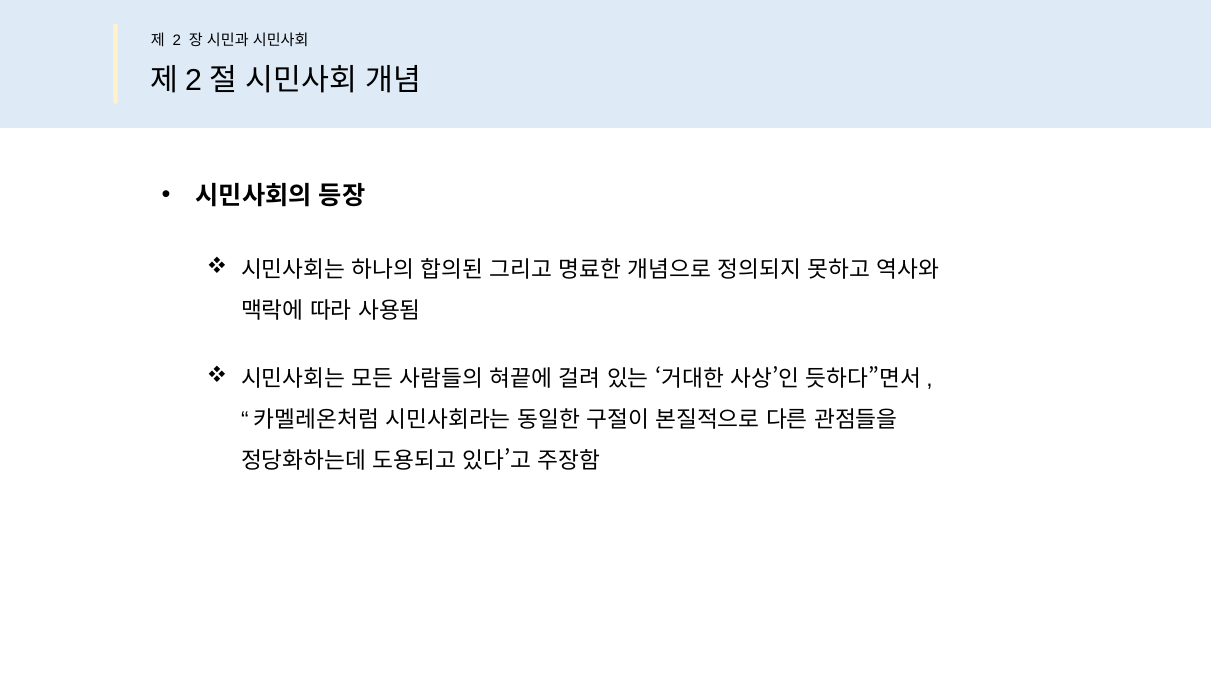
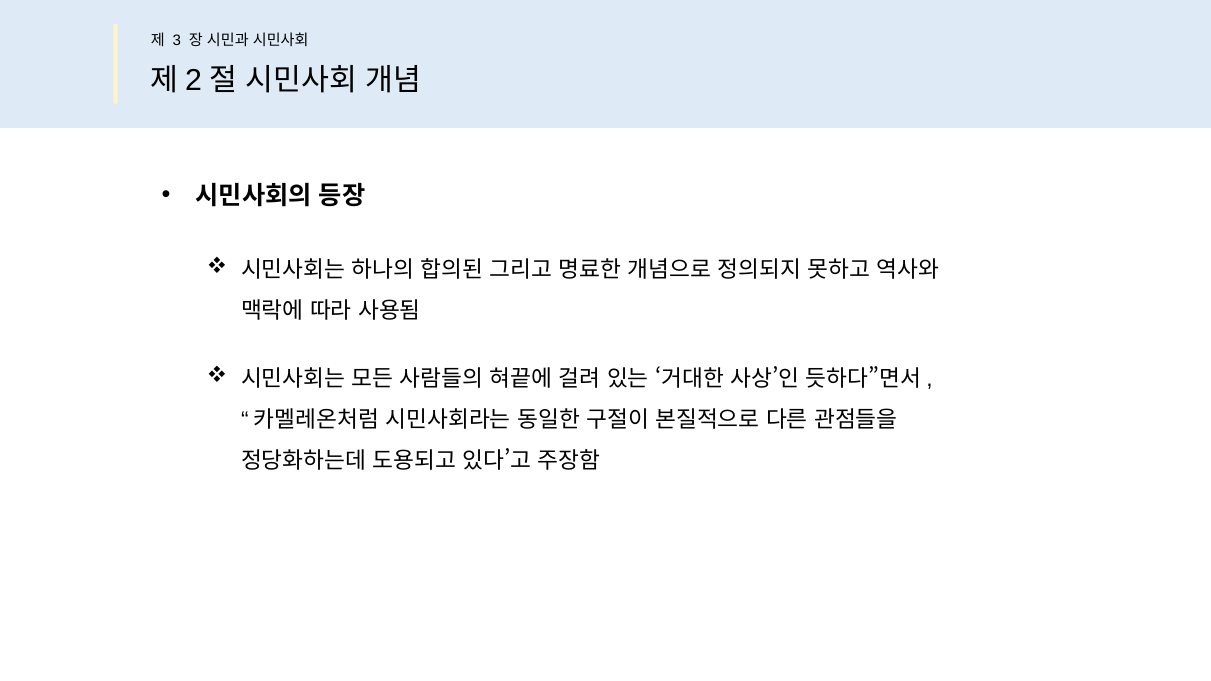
2: 2 -> 3 (177, 41)
